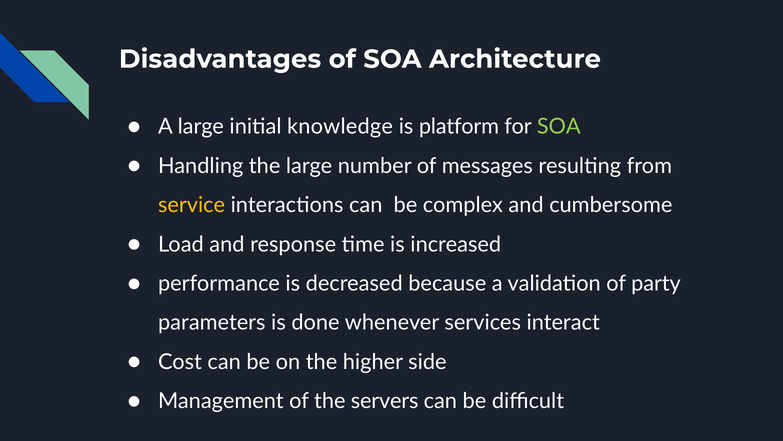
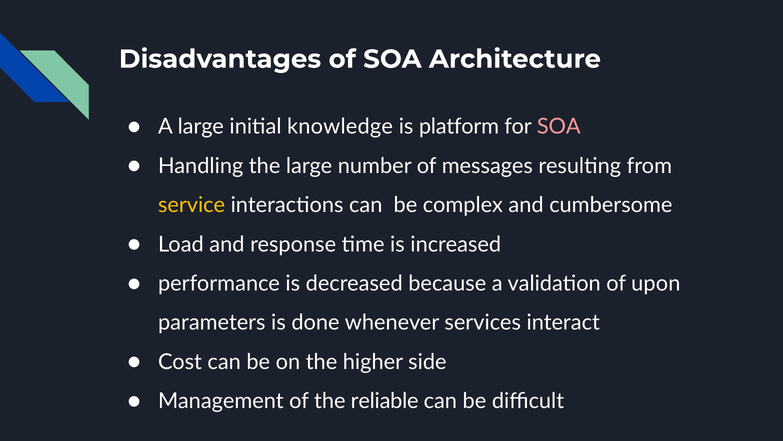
SOA colour: light green -> pink (559, 127)
party: party -> upon (656, 283)
servers: servers -> reliable (385, 401)
